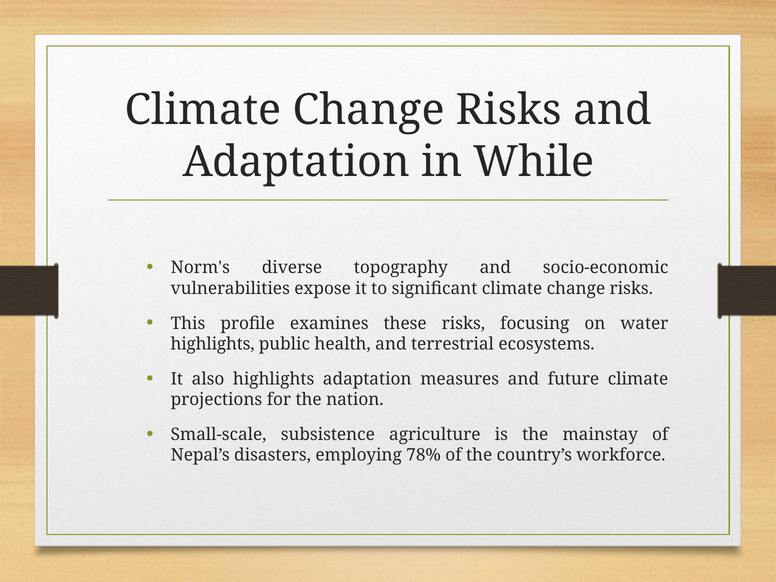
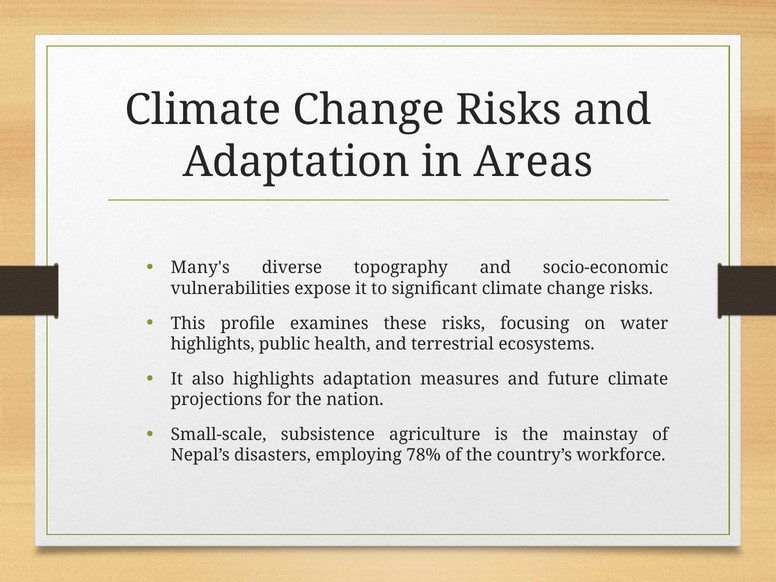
While: While -> Areas (534, 162)
Norm's: Norm's -> Many's (200, 268)
